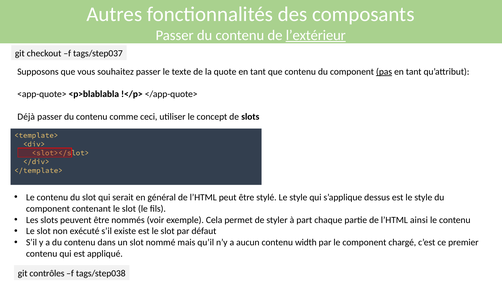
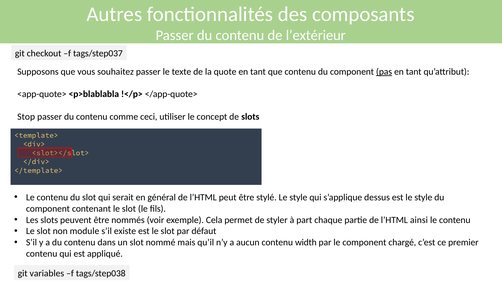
l’extérieur underline: present -> none (316, 35)
Déjà: Déjà -> Stop (26, 117)
exécuté: exécuté -> module (85, 232)
contrôles: contrôles -> variables (47, 274)
